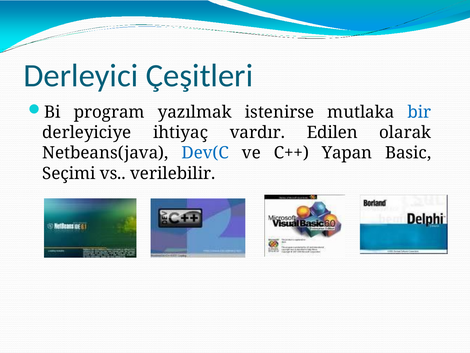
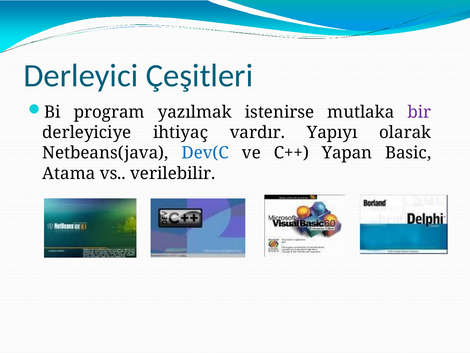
bir colour: blue -> purple (419, 112)
Edilen: Edilen -> Yapıyı (332, 132)
Seçimi: Seçimi -> Atama (69, 173)
